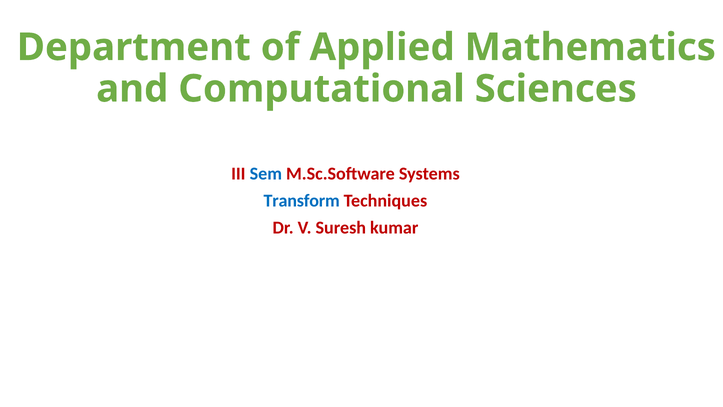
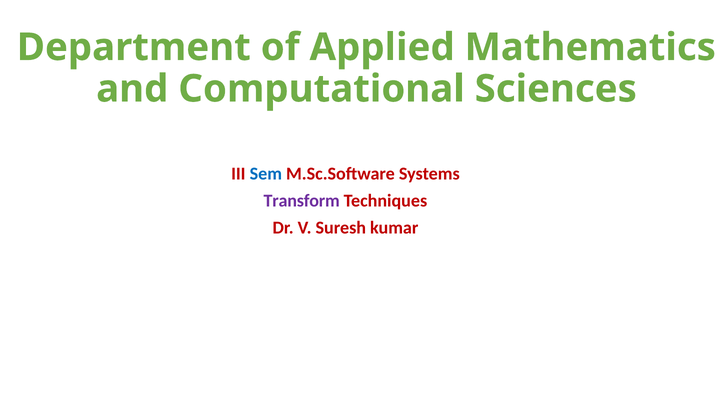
Transform colour: blue -> purple (302, 200)
